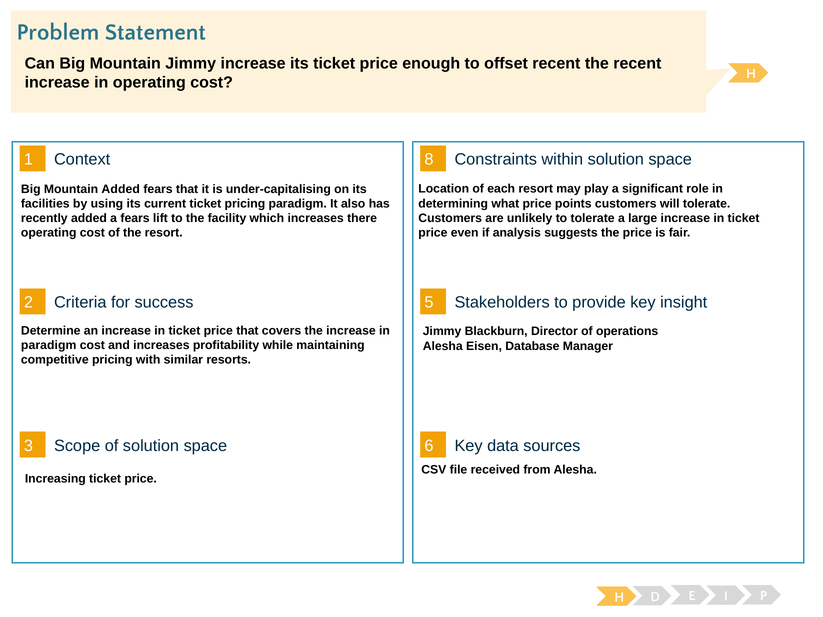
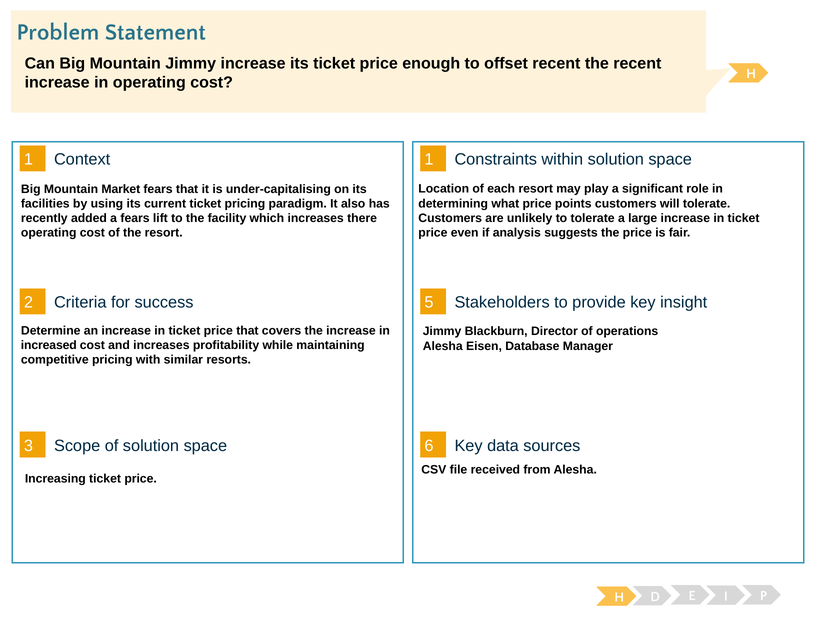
1 8: 8 -> 1 (429, 160)
Mountain Added: Added -> Market (121, 189)
paradigm: paradigm -> increased (49, 345)
